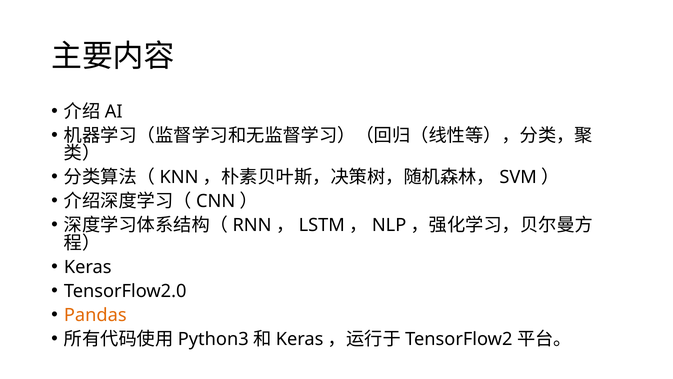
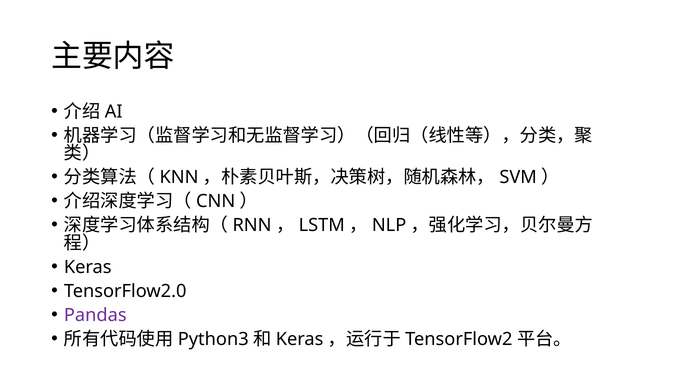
Pandas colour: orange -> purple (95, 315)
